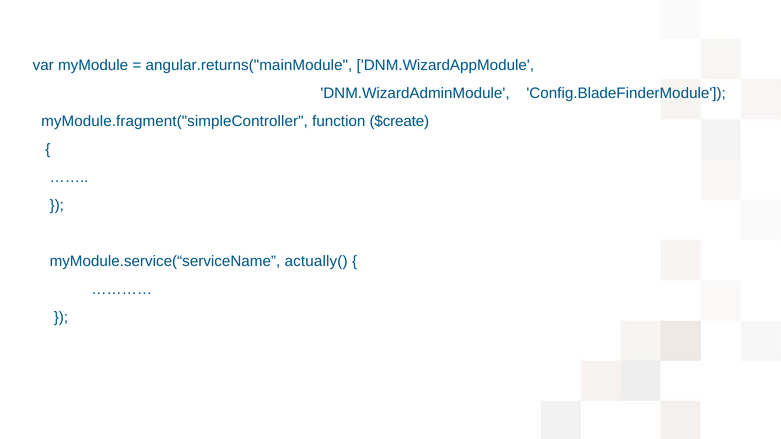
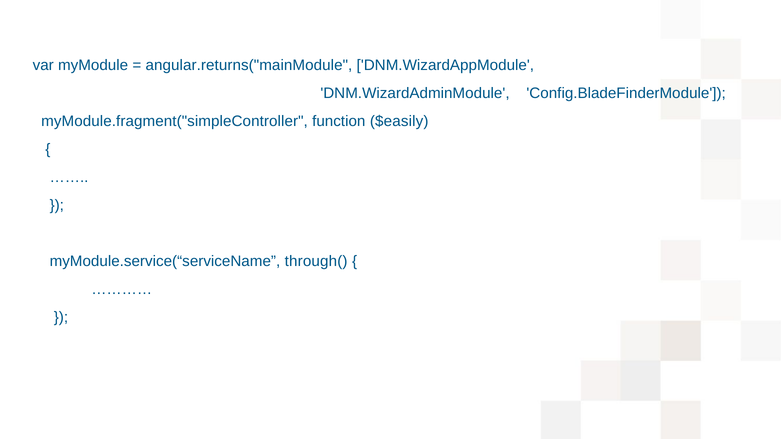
$create: $create -> $easily (399, 121)
actually(: actually( -> through( (316, 261)
